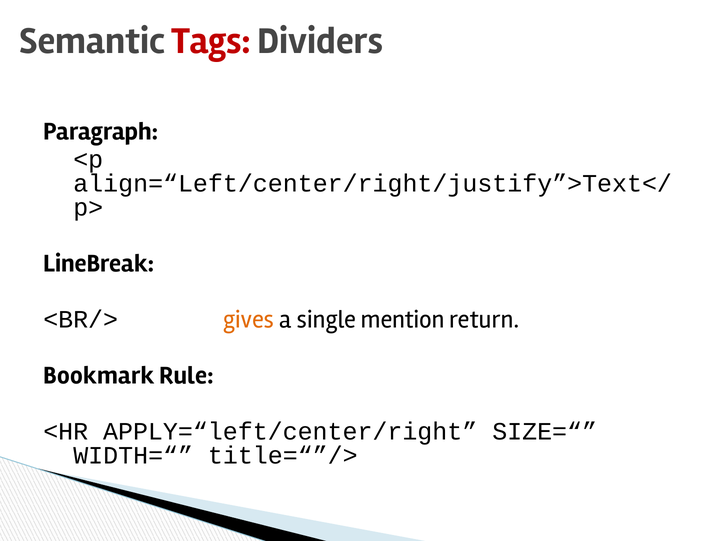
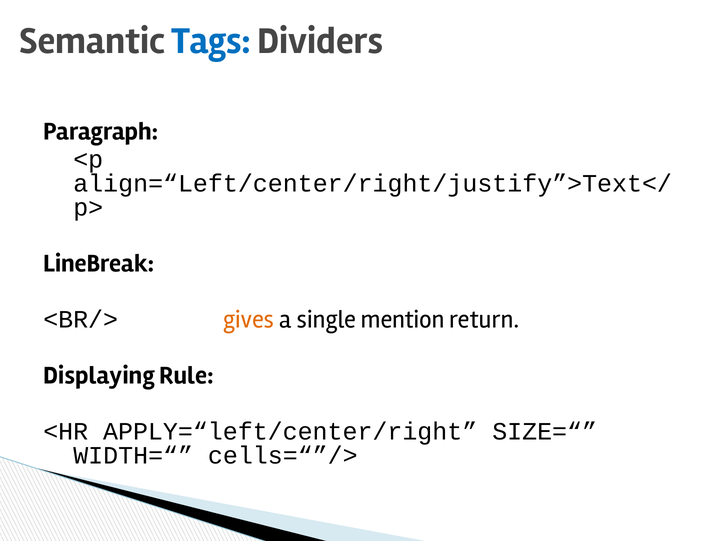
Tags colour: red -> blue (211, 41)
Bookmark: Bookmark -> Displaying (99, 375)
title=“”/>: title=“”/> -> cells=“”/> (283, 455)
